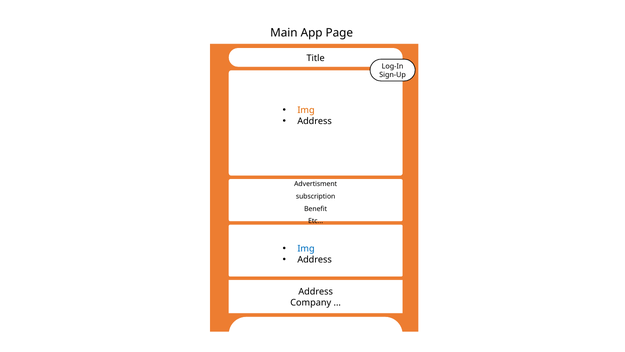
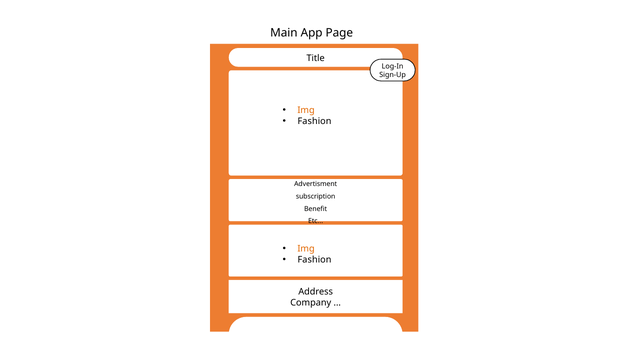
Address: Address -> Fashion (314, 121)
Img colour: blue -> orange (306, 248)
Address: Address -> Fashion (314, 259)
